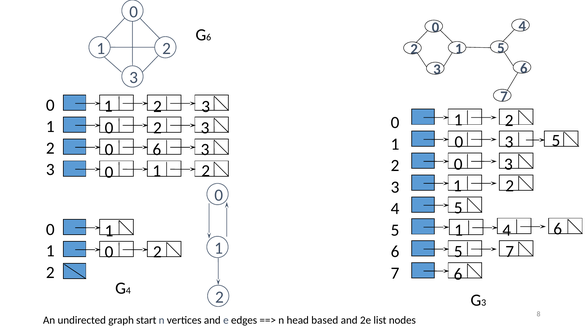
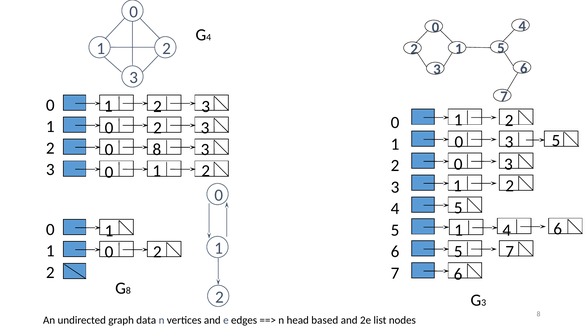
6: 6 -> 4 (209, 37)
0 6: 6 -> 8 (157, 149)
4: 4 -> 8 (128, 291)
start: start -> data (146, 320)
